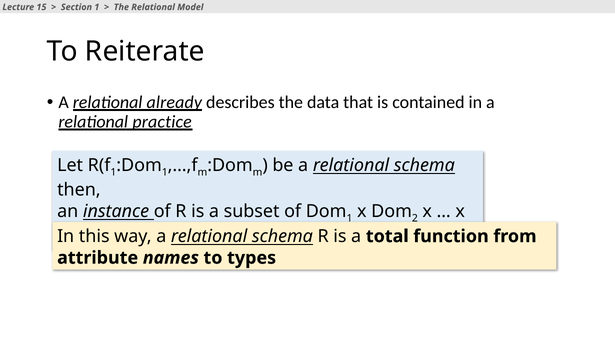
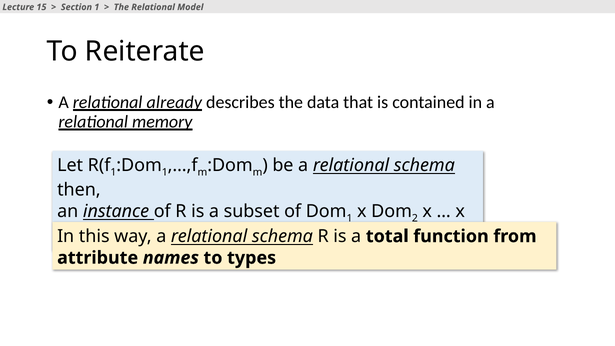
practice: practice -> memory (162, 122)
